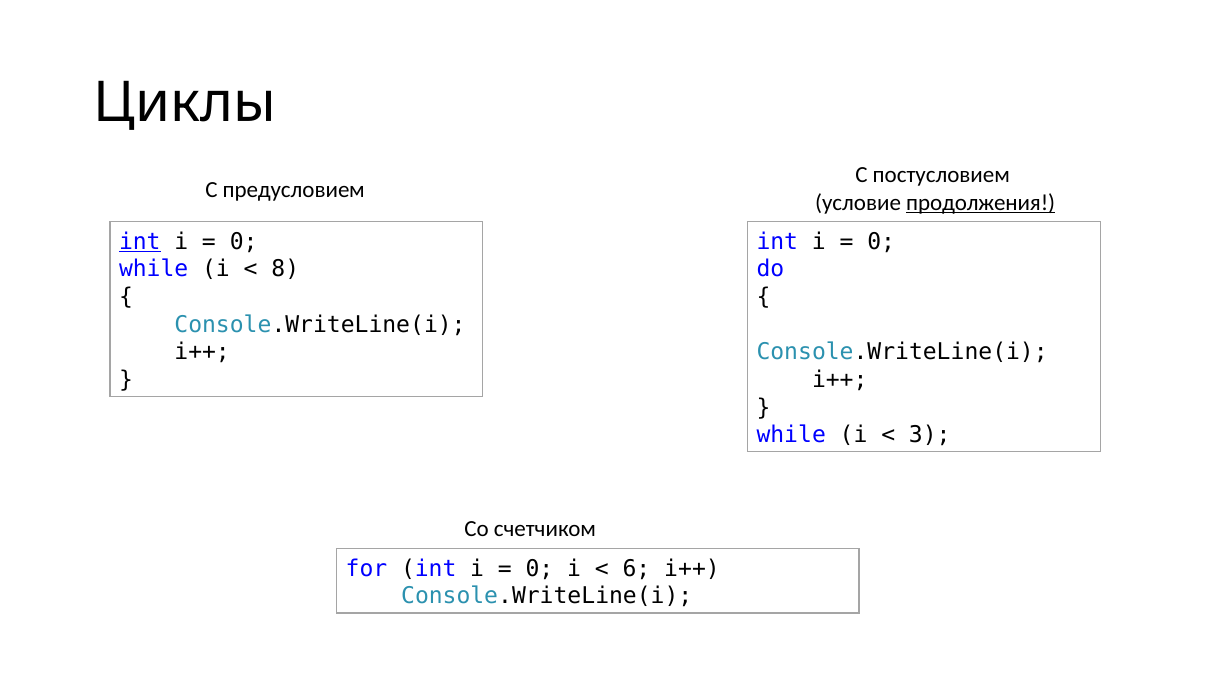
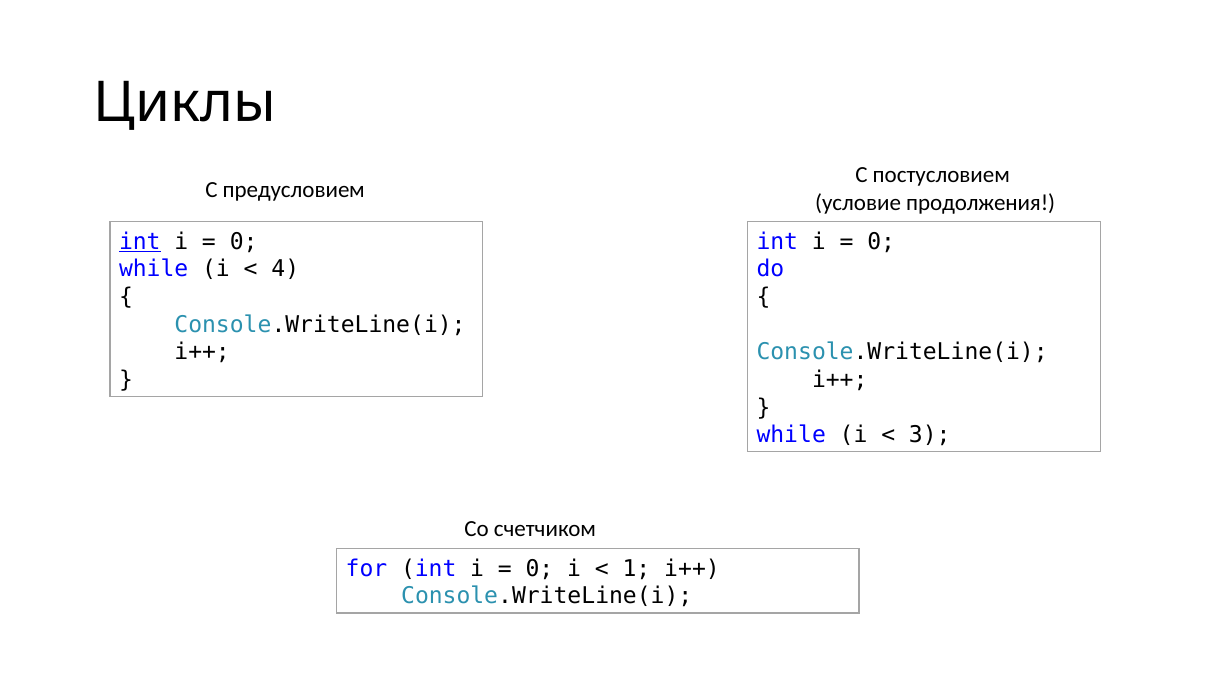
продолжения underline: present -> none (981, 203)
8: 8 -> 4 (285, 269)
6: 6 -> 1 (637, 569)
